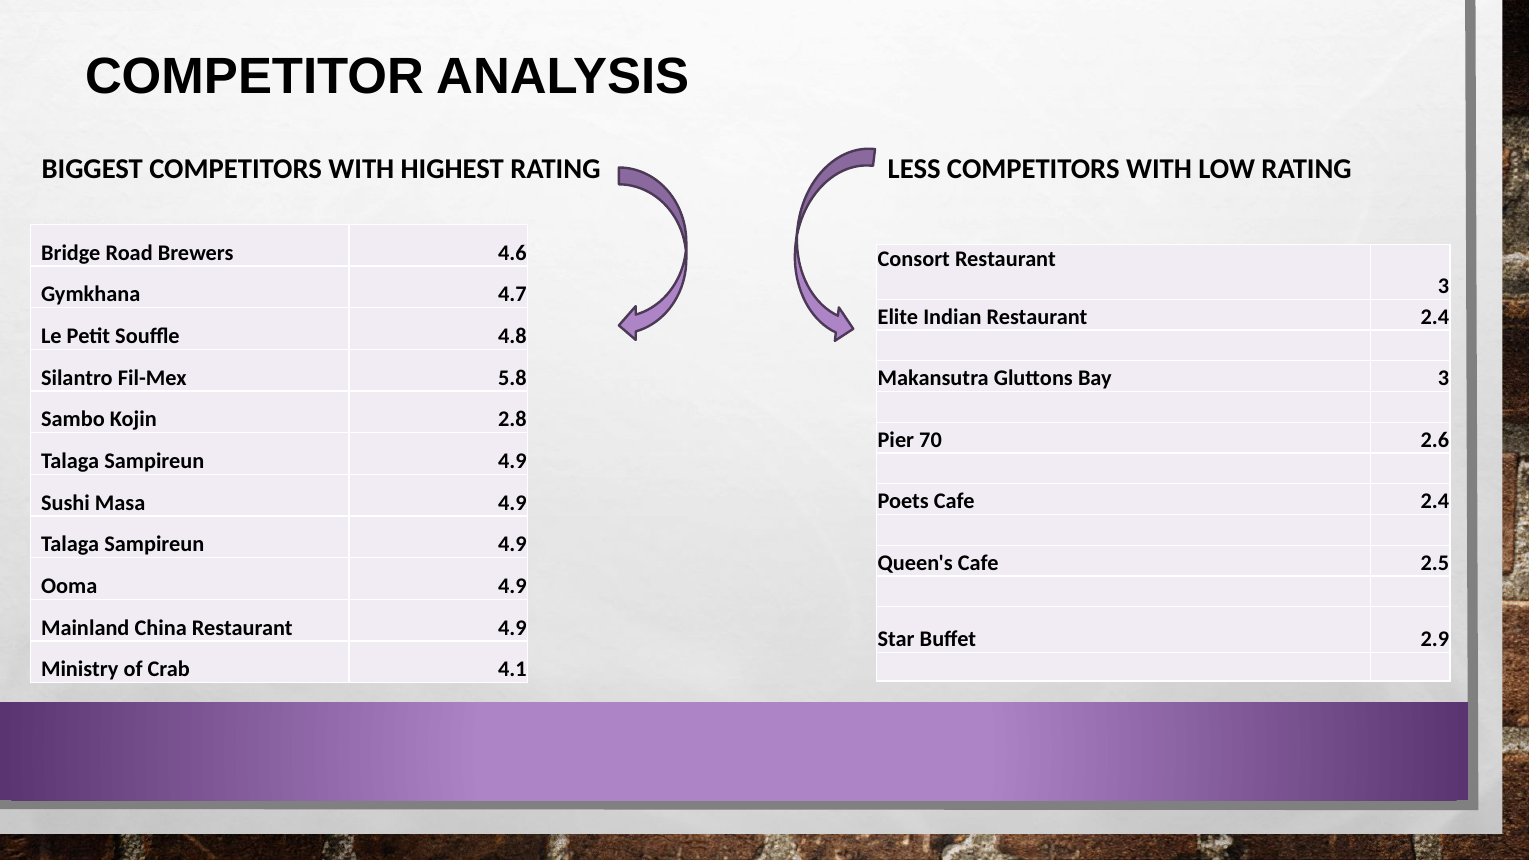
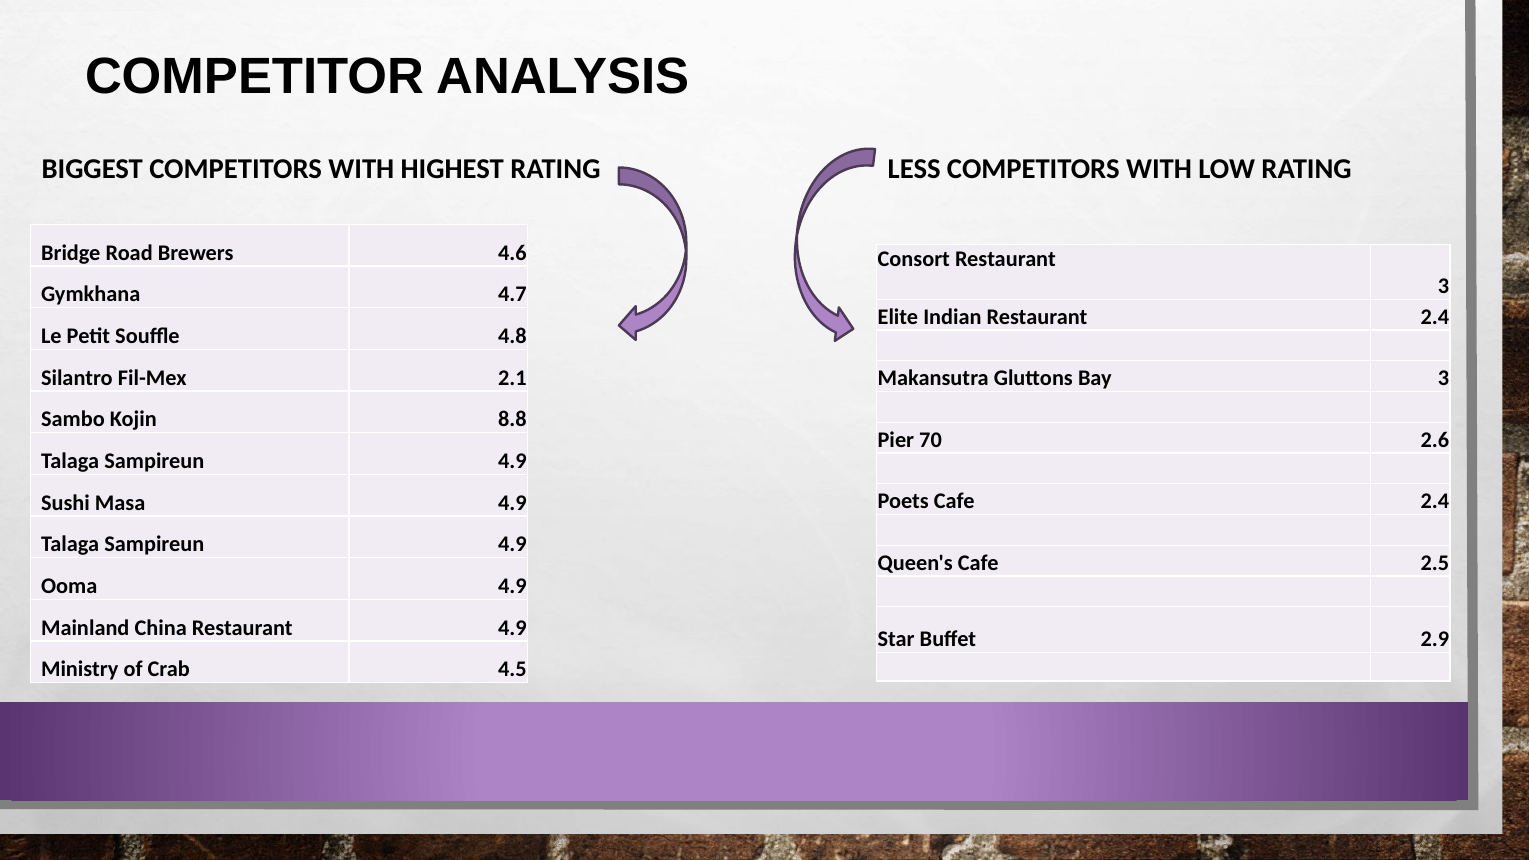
5.8: 5.8 -> 2.1 (512, 378)
2.8: 2.8 -> 8.8 (512, 420)
4.1: 4.1 -> 4.5 (512, 670)
